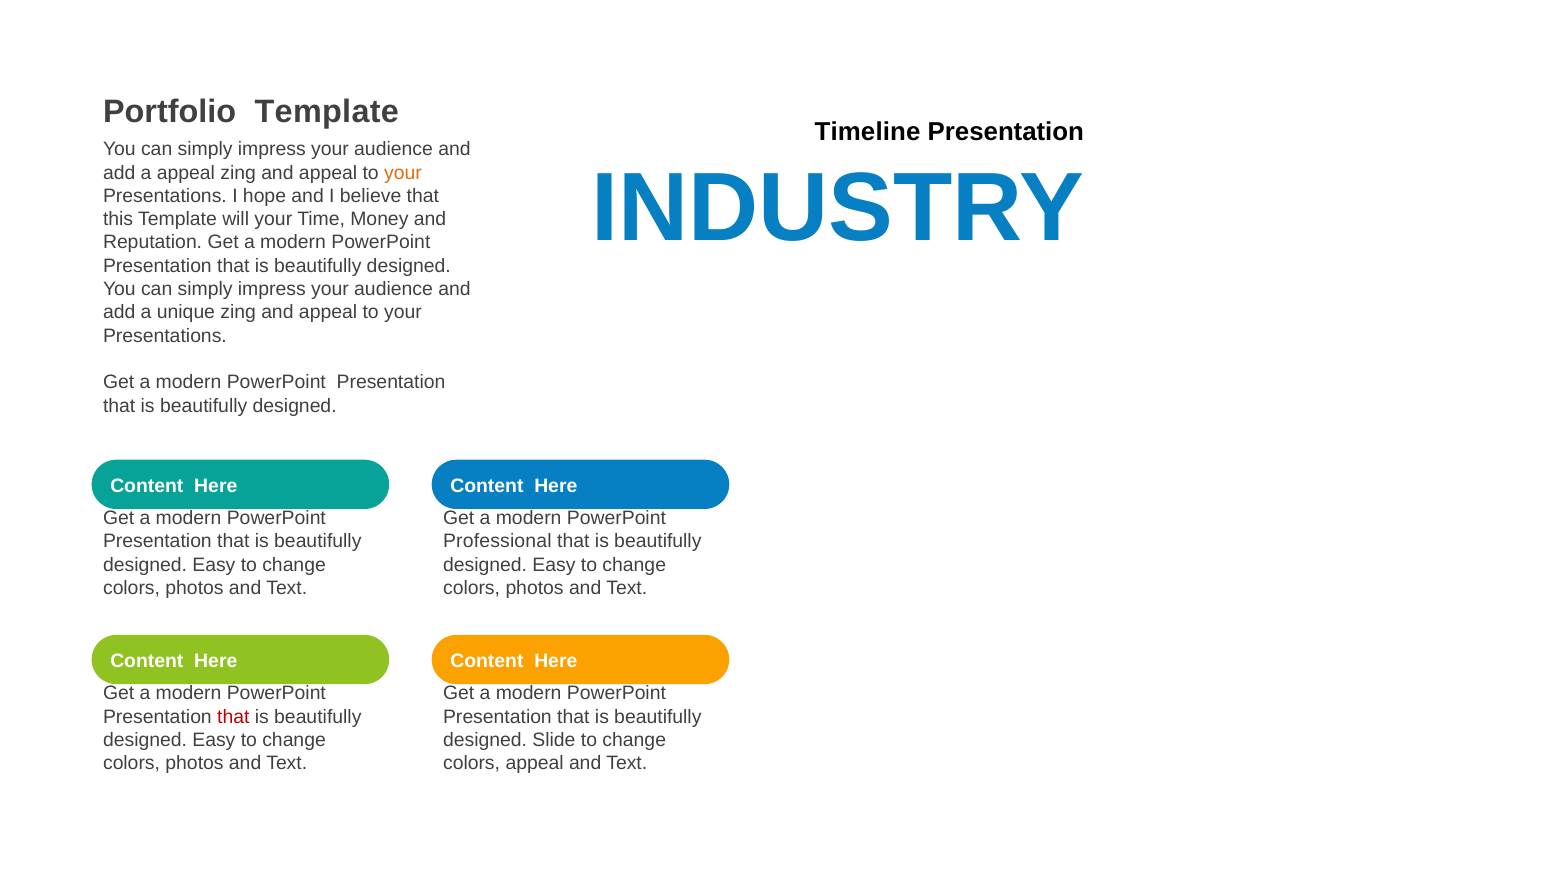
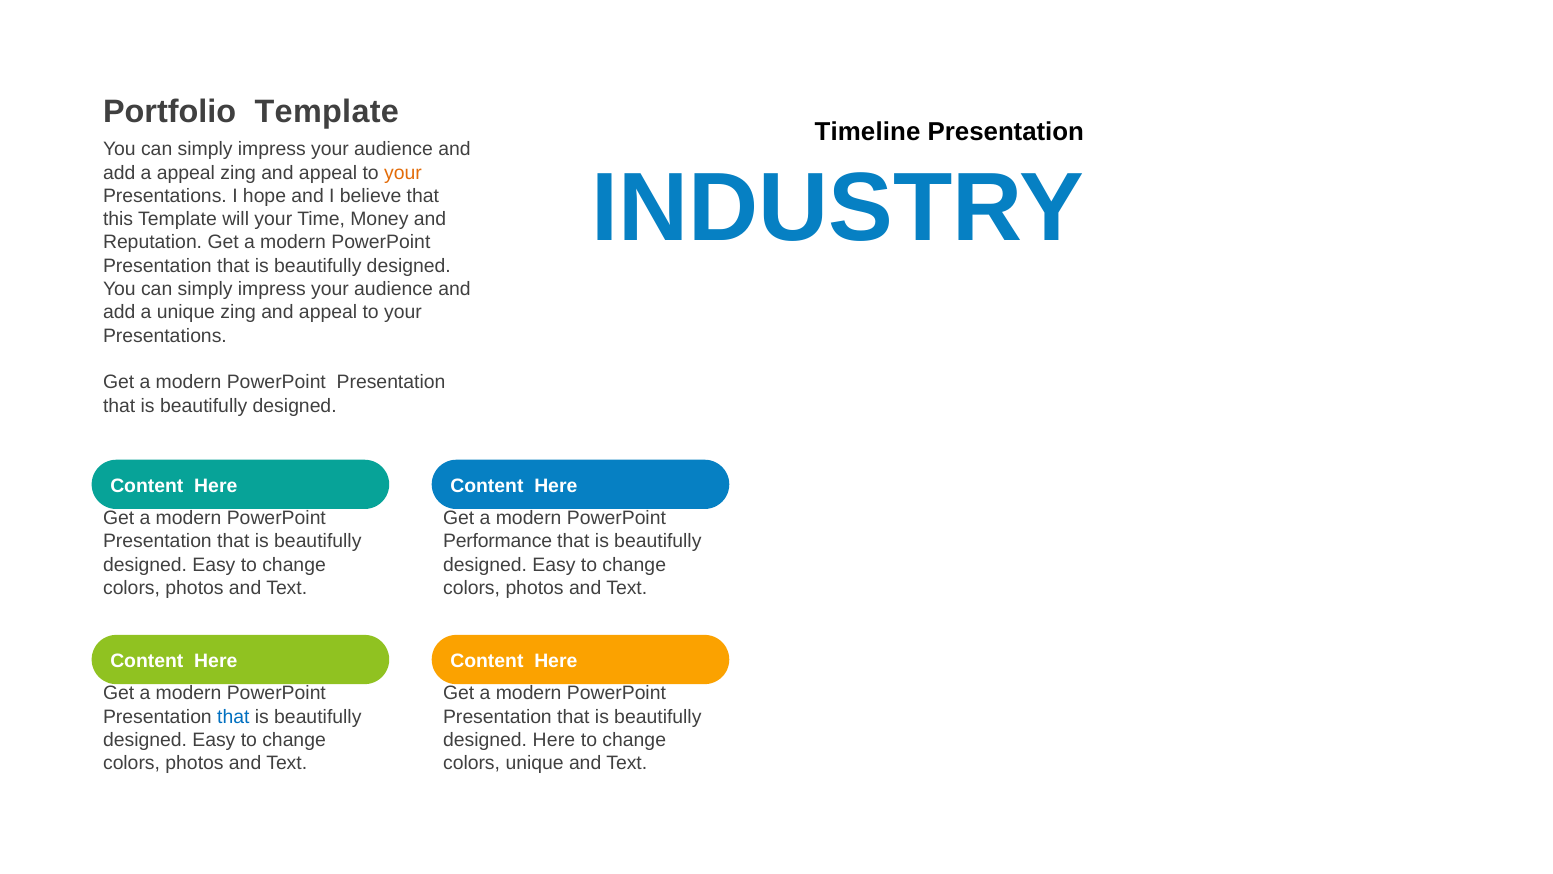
Professional: Professional -> Performance (498, 541)
that colour: red -> blue (233, 716)
designed Slide: Slide -> Here (554, 740)
colors appeal: appeal -> unique (535, 763)
